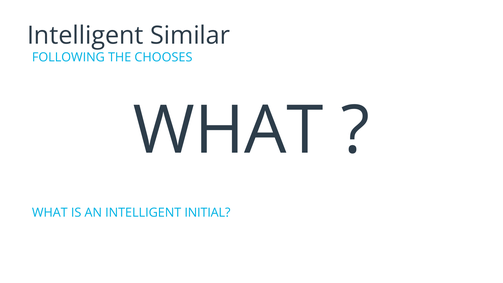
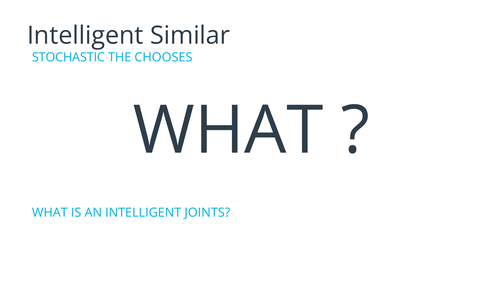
FOLLOWING: FOLLOWING -> STOCHASTIC (68, 57)
INITIAL: INITIAL -> JOINTS (207, 213)
